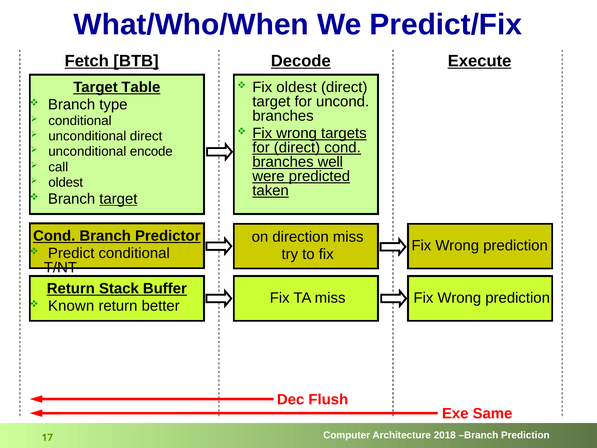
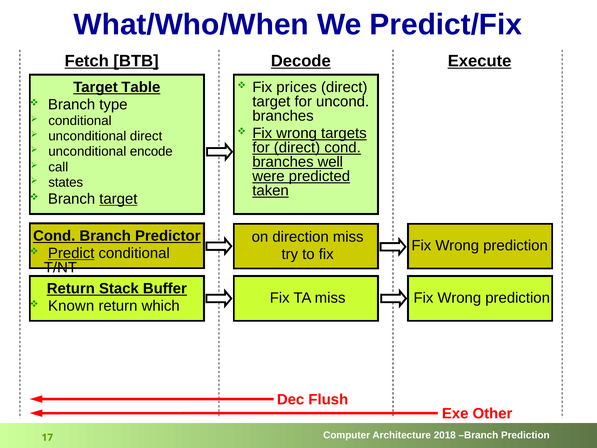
Fix oldest: oldest -> prices (297, 87)
oldest: oldest -> states (66, 182)
Predict underline: none -> present (71, 253)
better: better -> which (161, 306)
Same: Same -> Other (492, 413)
